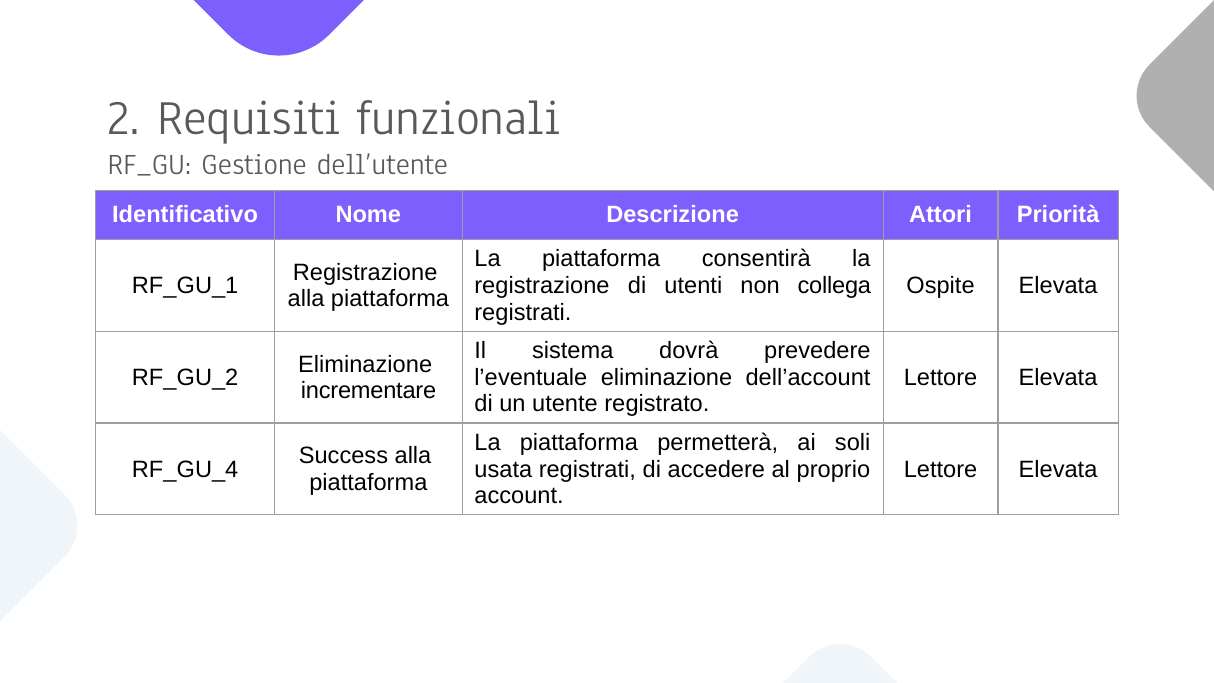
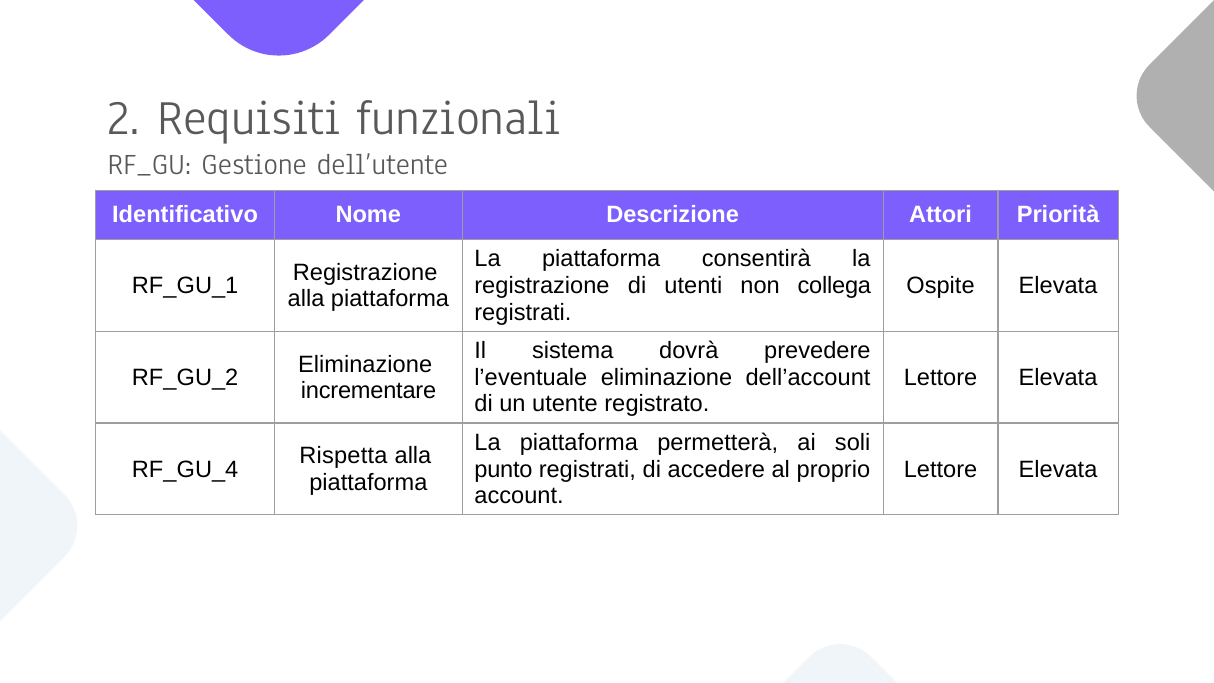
Success: Success -> Rispetta (343, 456)
usata: usata -> punto (503, 469)
